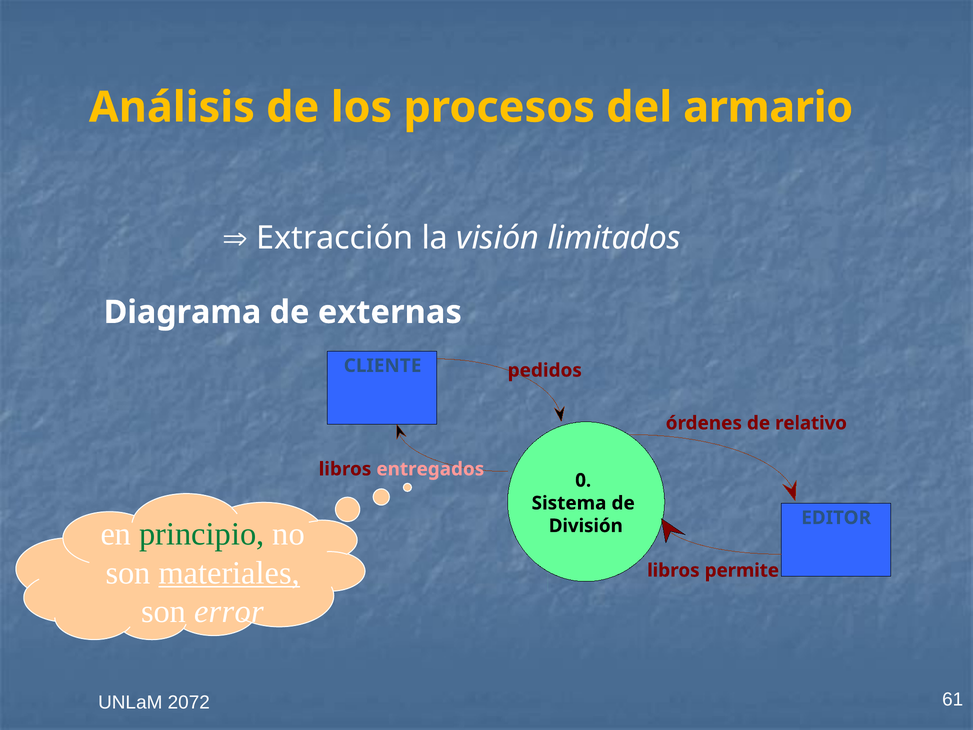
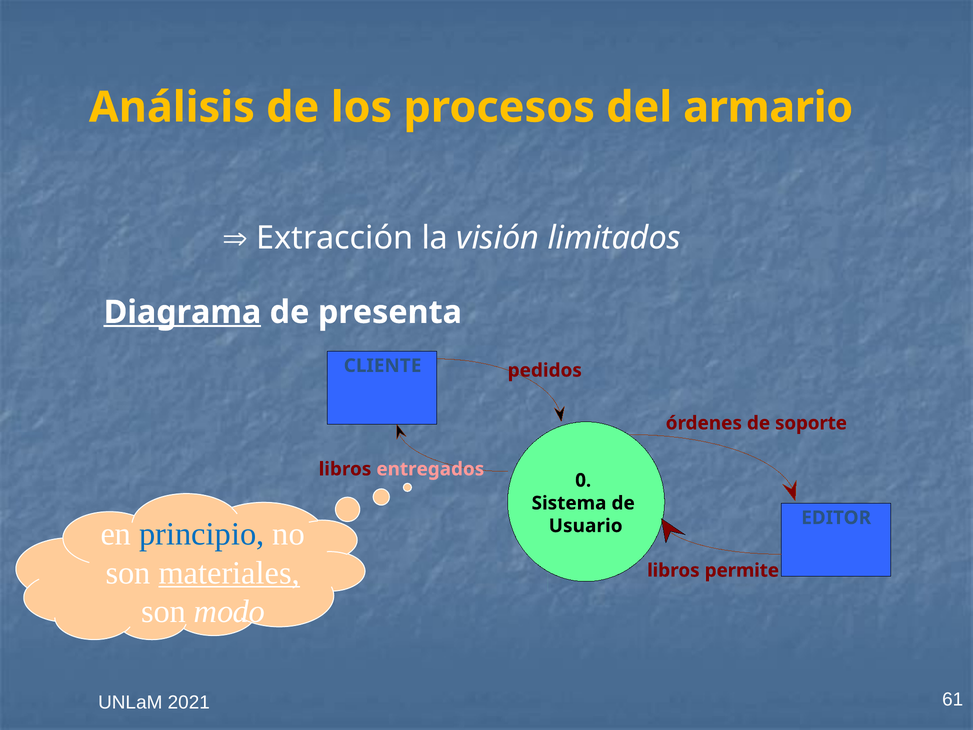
Diagrama underline: none -> present (182, 312)
externas: externas -> presenta (390, 312)
relativo: relativo -> soporte (811, 423)
principio colour: green -> blue (202, 534)
División: División -> Usuario (586, 526)
error: error -> modo (229, 612)
2072: 2072 -> 2021 (189, 702)
